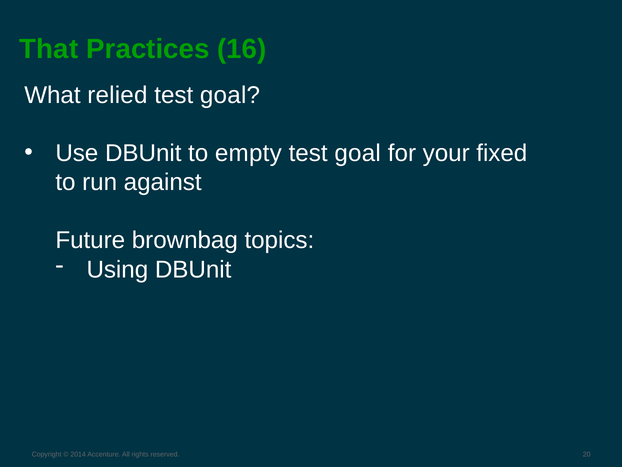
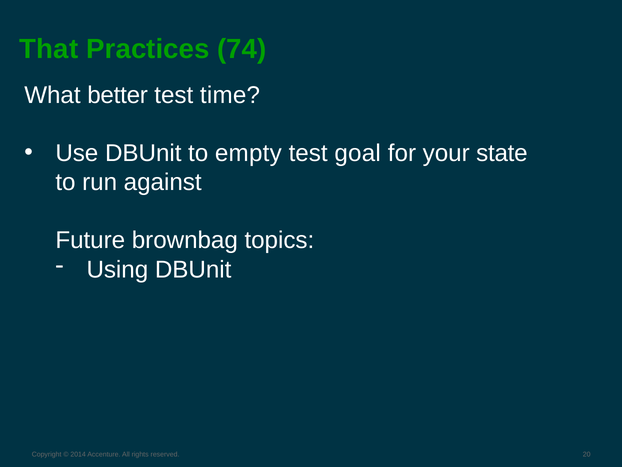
16: 16 -> 74 (242, 49)
relied: relied -> better (118, 95)
goal: goal -> time (230, 95)
fixed: fixed -> state (502, 153)
